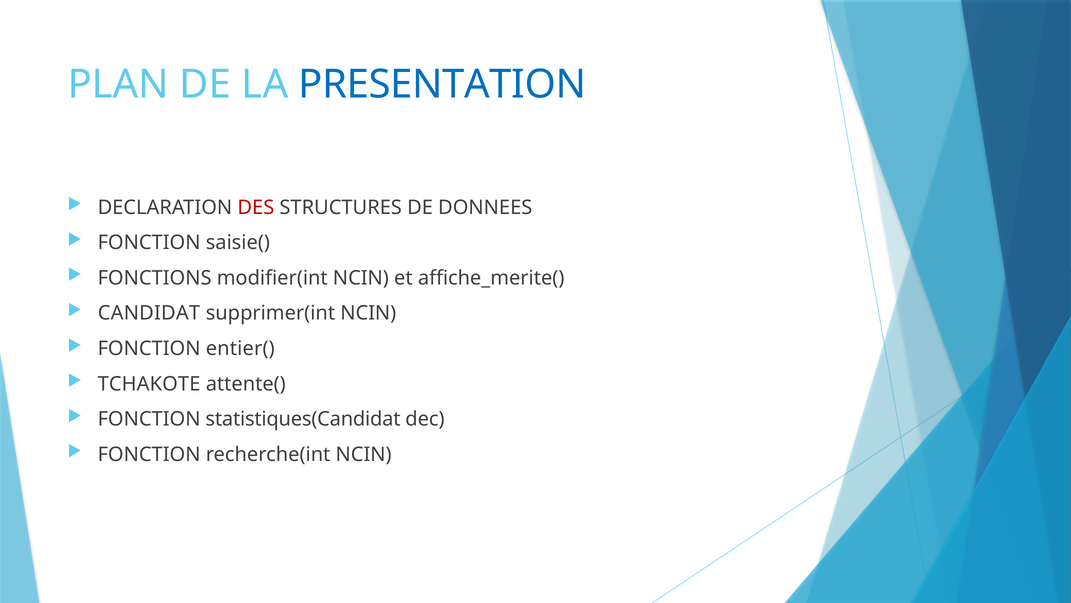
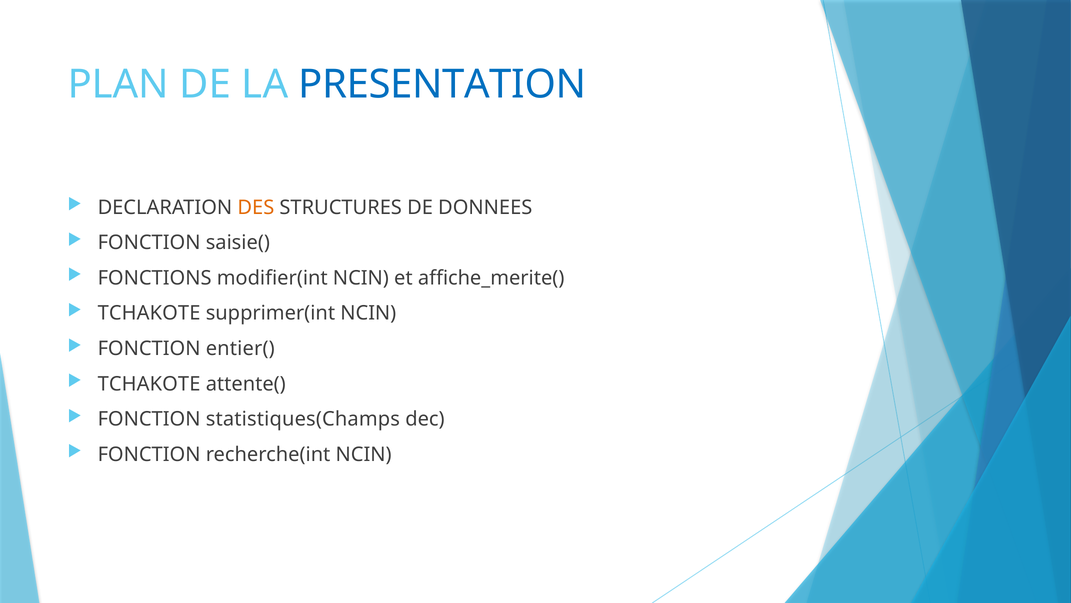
DES colour: red -> orange (256, 207)
CANDIDAT: CANDIDAT -> TCHAKOTE (149, 313)
statistiques(Candidat: statistiques(Candidat -> statistiques(Champs (303, 419)
